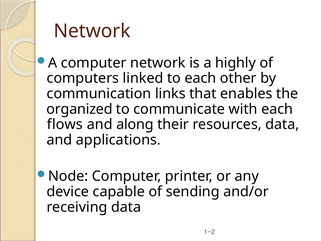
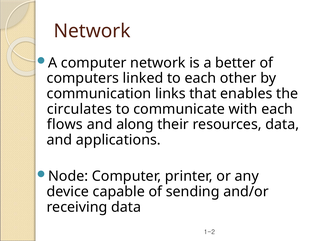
highly: highly -> better (236, 63)
organized: organized -> circulates (79, 109)
